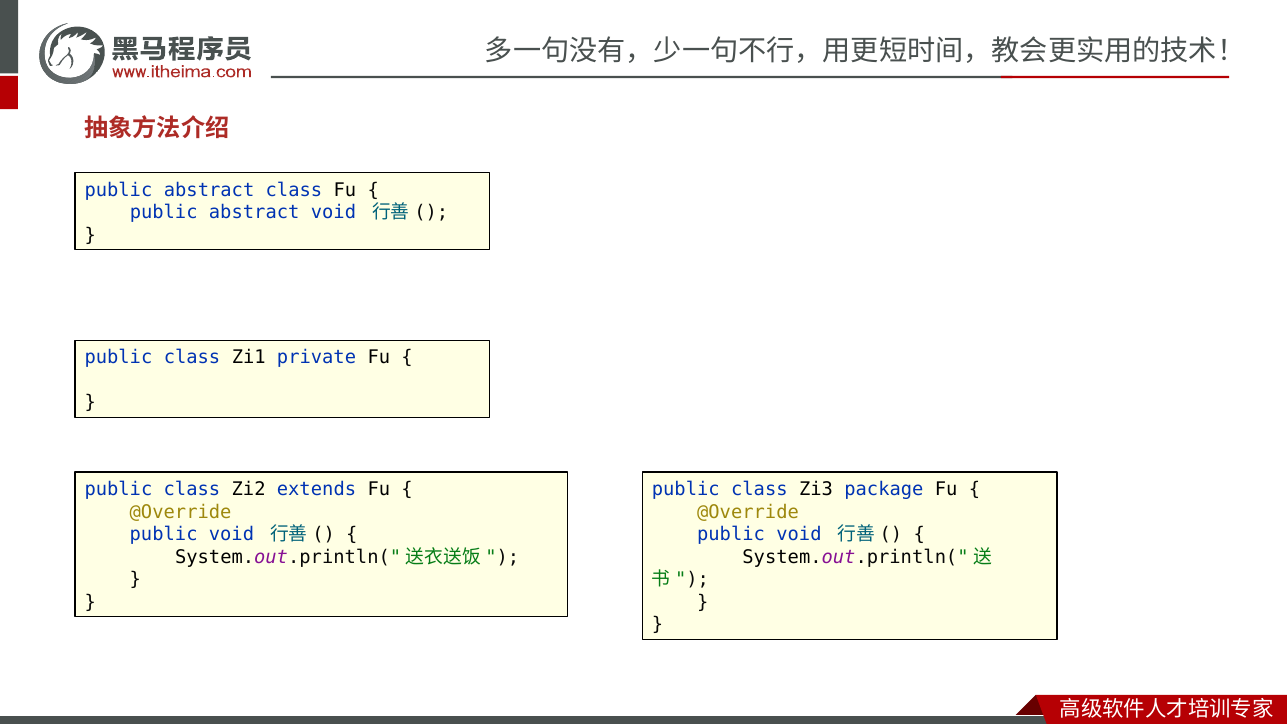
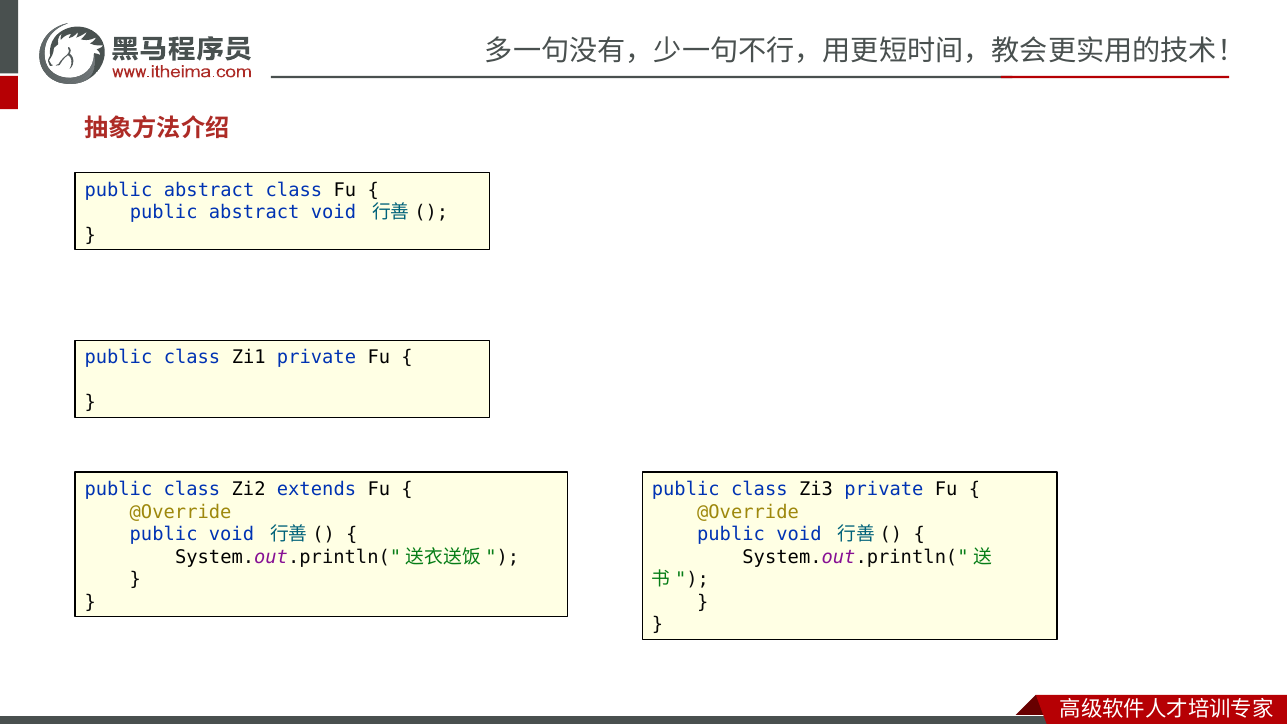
Zi3 package: package -> private (884, 489)
